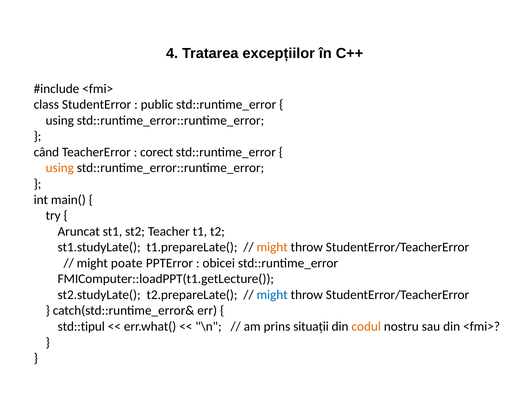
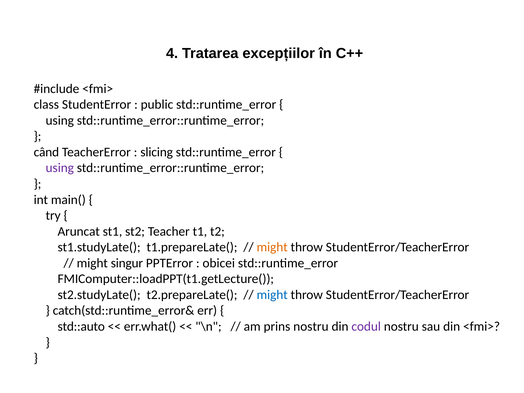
corect: corect -> slicing (157, 152)
using colour: orange -> purple (60, 168)
poate: poate -> singur (127, 263)
std::tipul: std::tipul -> std::auto (81, 326)
prins situații: situații -> nostru (311, 326)
codul colour: orange -> purple (366, 326)
